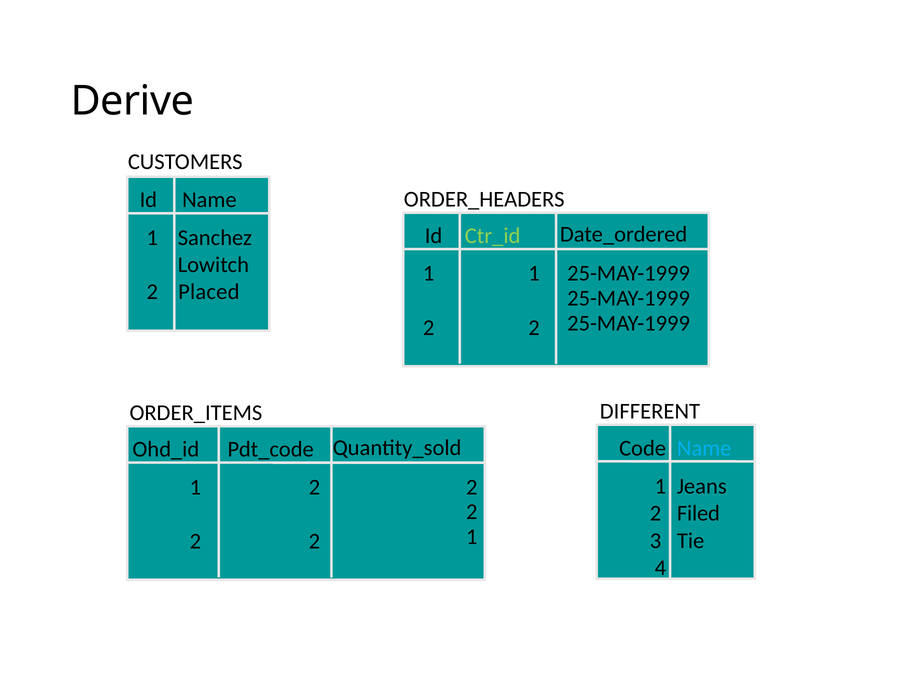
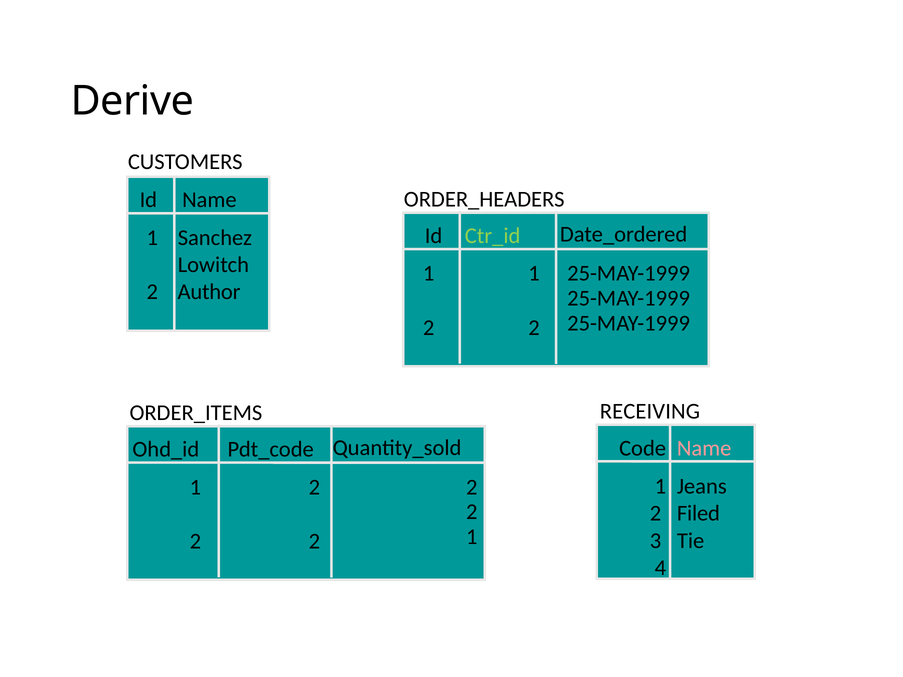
Placed: Placed -> Author (209, 292)
DIFFERENT: DIFFERENT -> RECEIVING (650, 412)
Name colour: light blue -> pink (704, 448)
